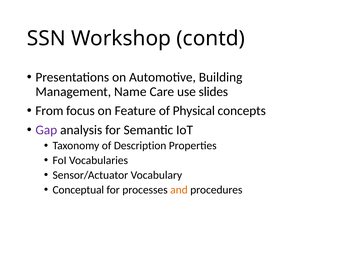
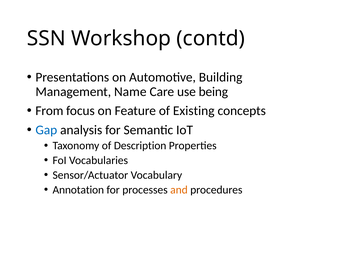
slides: slides -> being (213, 91)
Physical: Physical -> Existing (194, 111)
Gap colour: purple -> blue (46, 130)
Conceptual: Conceptual -> Annotation (78, 189)
